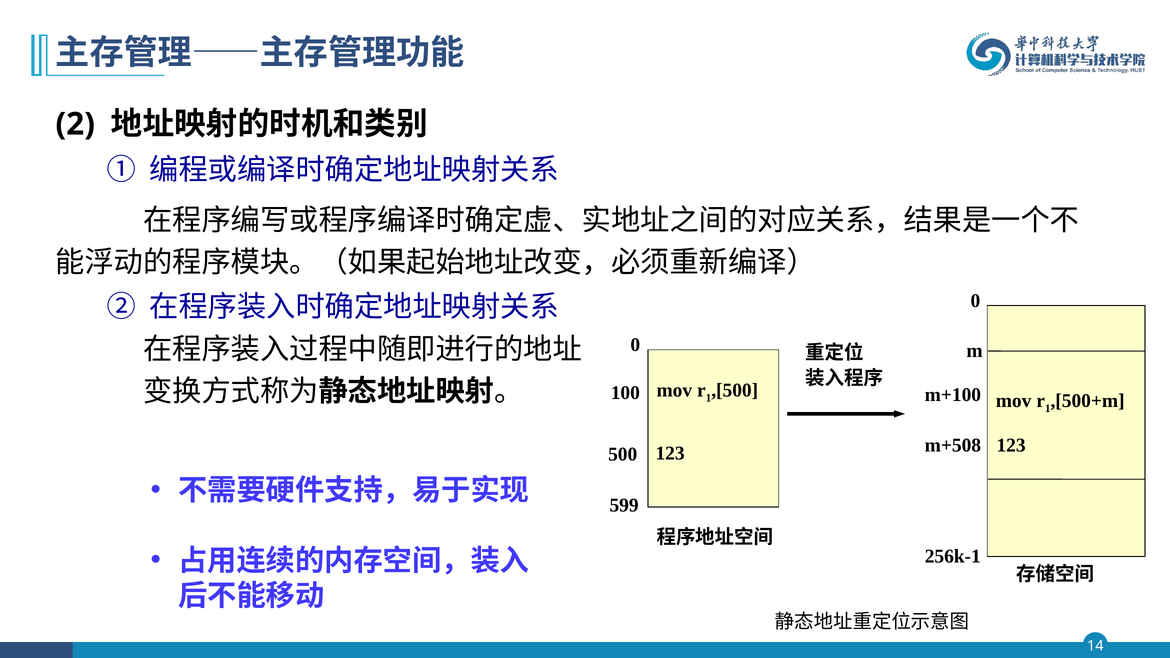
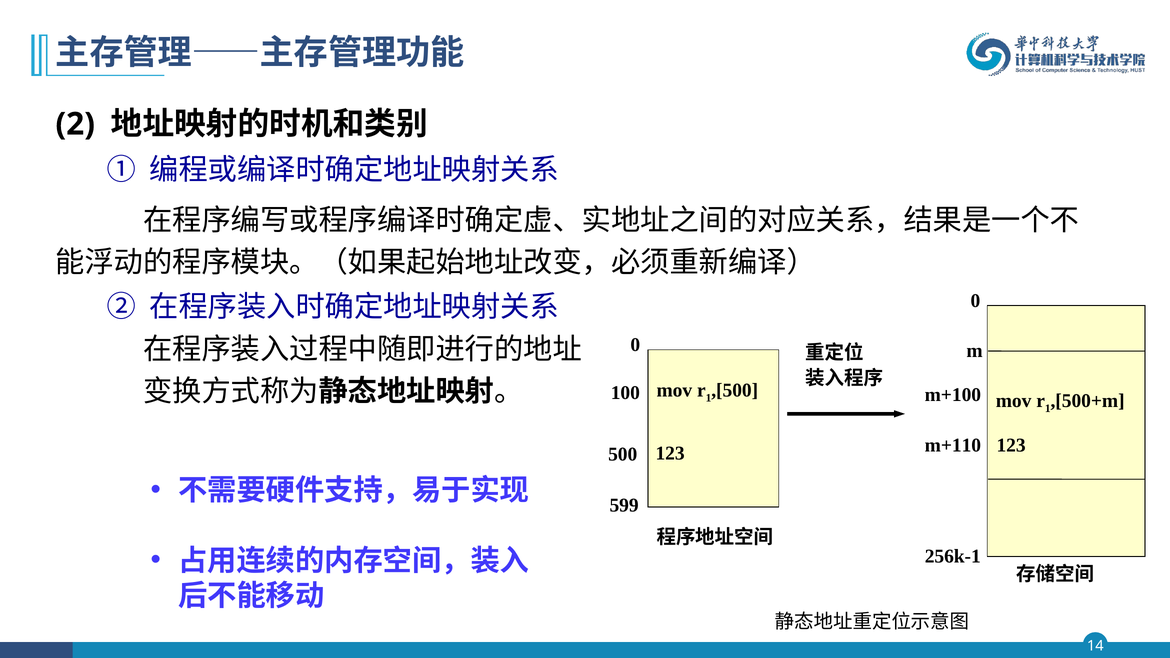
m+508: m+508 -> m+110 (953, 446)
